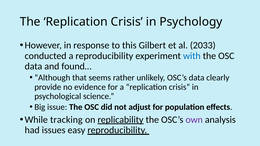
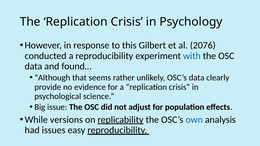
2033: 2033 -> 2076 (203, 45)
tracking: tracking -> versions (66, 120)
own colour: purple -> blue (194, 120)
